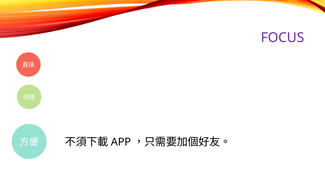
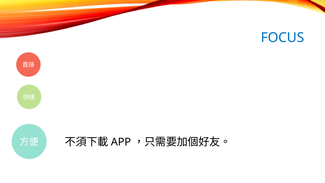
FOCUS colour: purple -> blue (283, 38)
